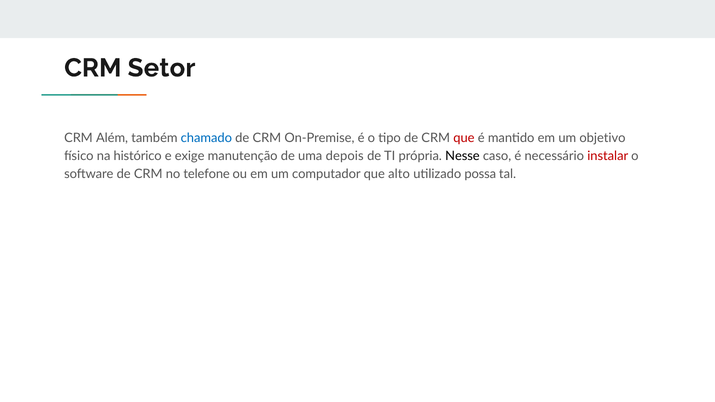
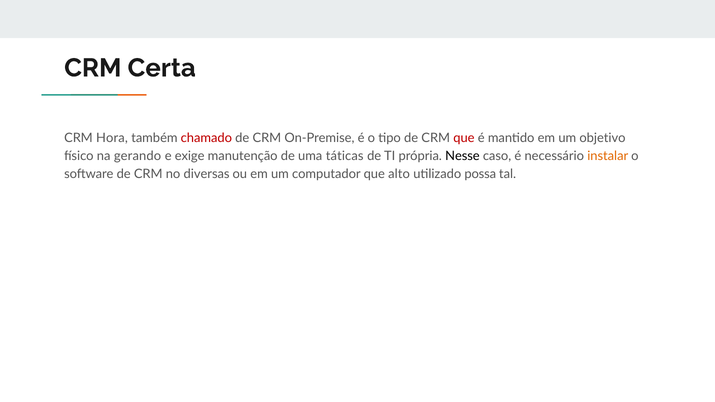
Setor: Setor -> Certa (162, 68)
Além: Além -> Hora (112, 138)
chamado colour: blue -> red (206, 138)
histórico: histórico -> gerando (137, 156)
depois: depois -> táticas (345, 156)
instalar colour: red -> orange (608, 156)
telefone: telefone -> diversas (207, 174)
